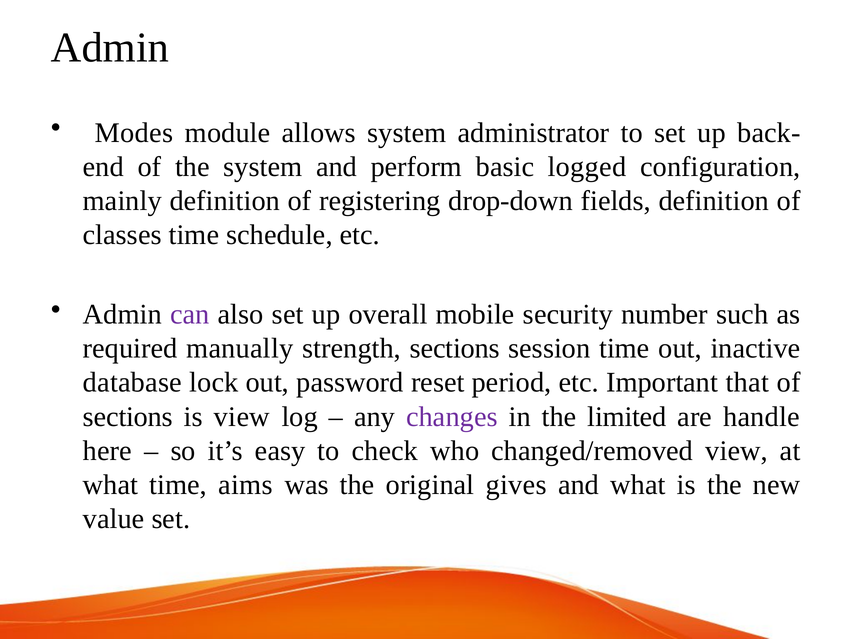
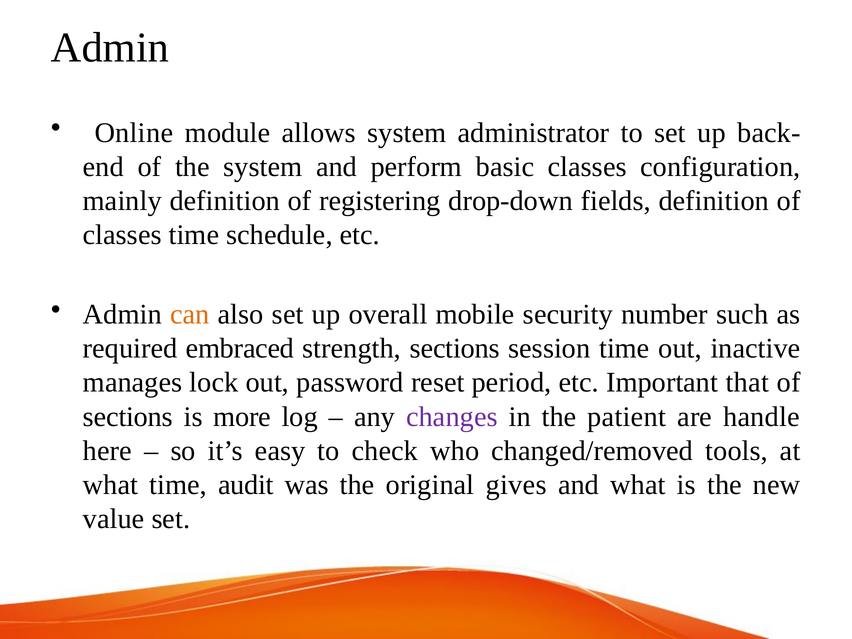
Modes: Modes -> Online (134, 133)
basic logged: logged -> classes (587, 167)
can colour: purple -> orange (190, 314)
manually: manually -> embraced (240, 348)
database: database -> manages (133, 383)
is view: view -> more (242, 417)
limited: limited -> patient (627, 417)
changed/removed view: view -> tools (737, 451)
aims: aims -> audit (246, 485)
